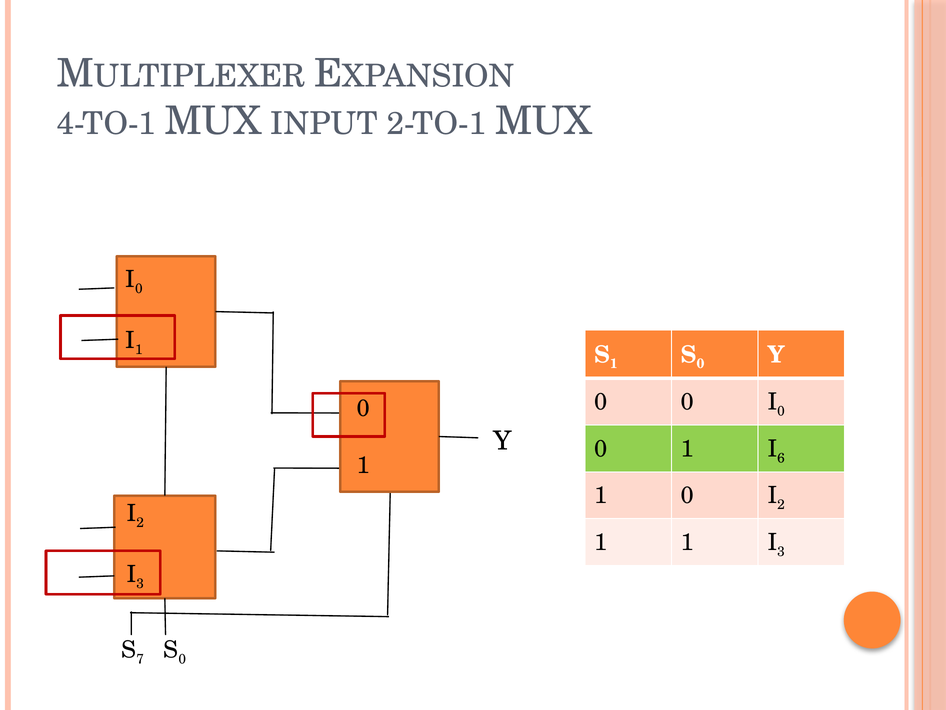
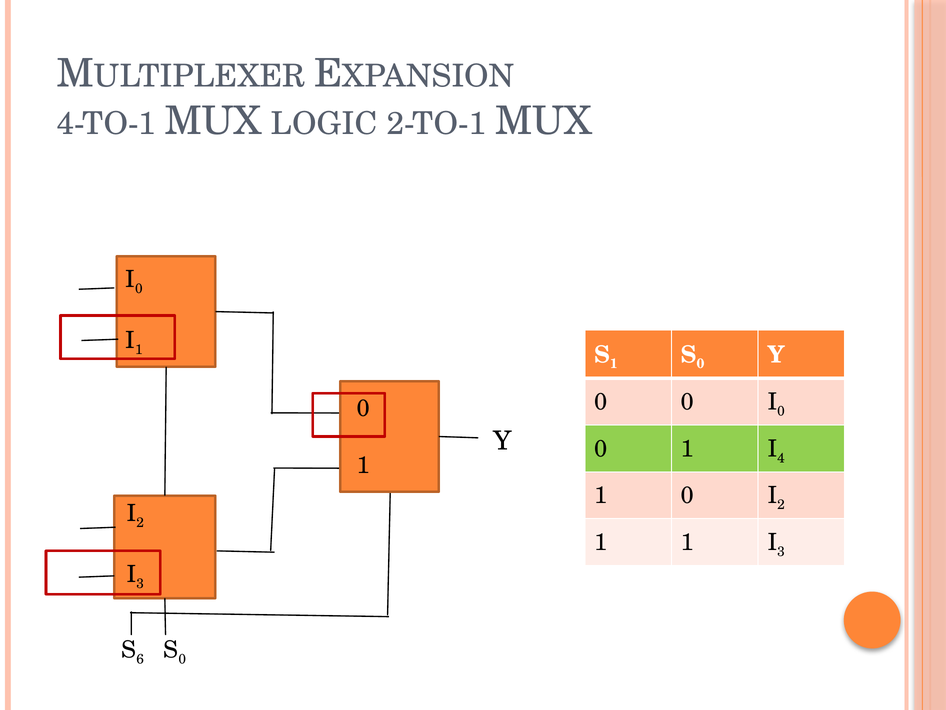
INPUT: INPUT -> LOGIC (324, 124)
6: 6 -> 4 (781, 458)
7: 7 -> 6 (140, 659)
